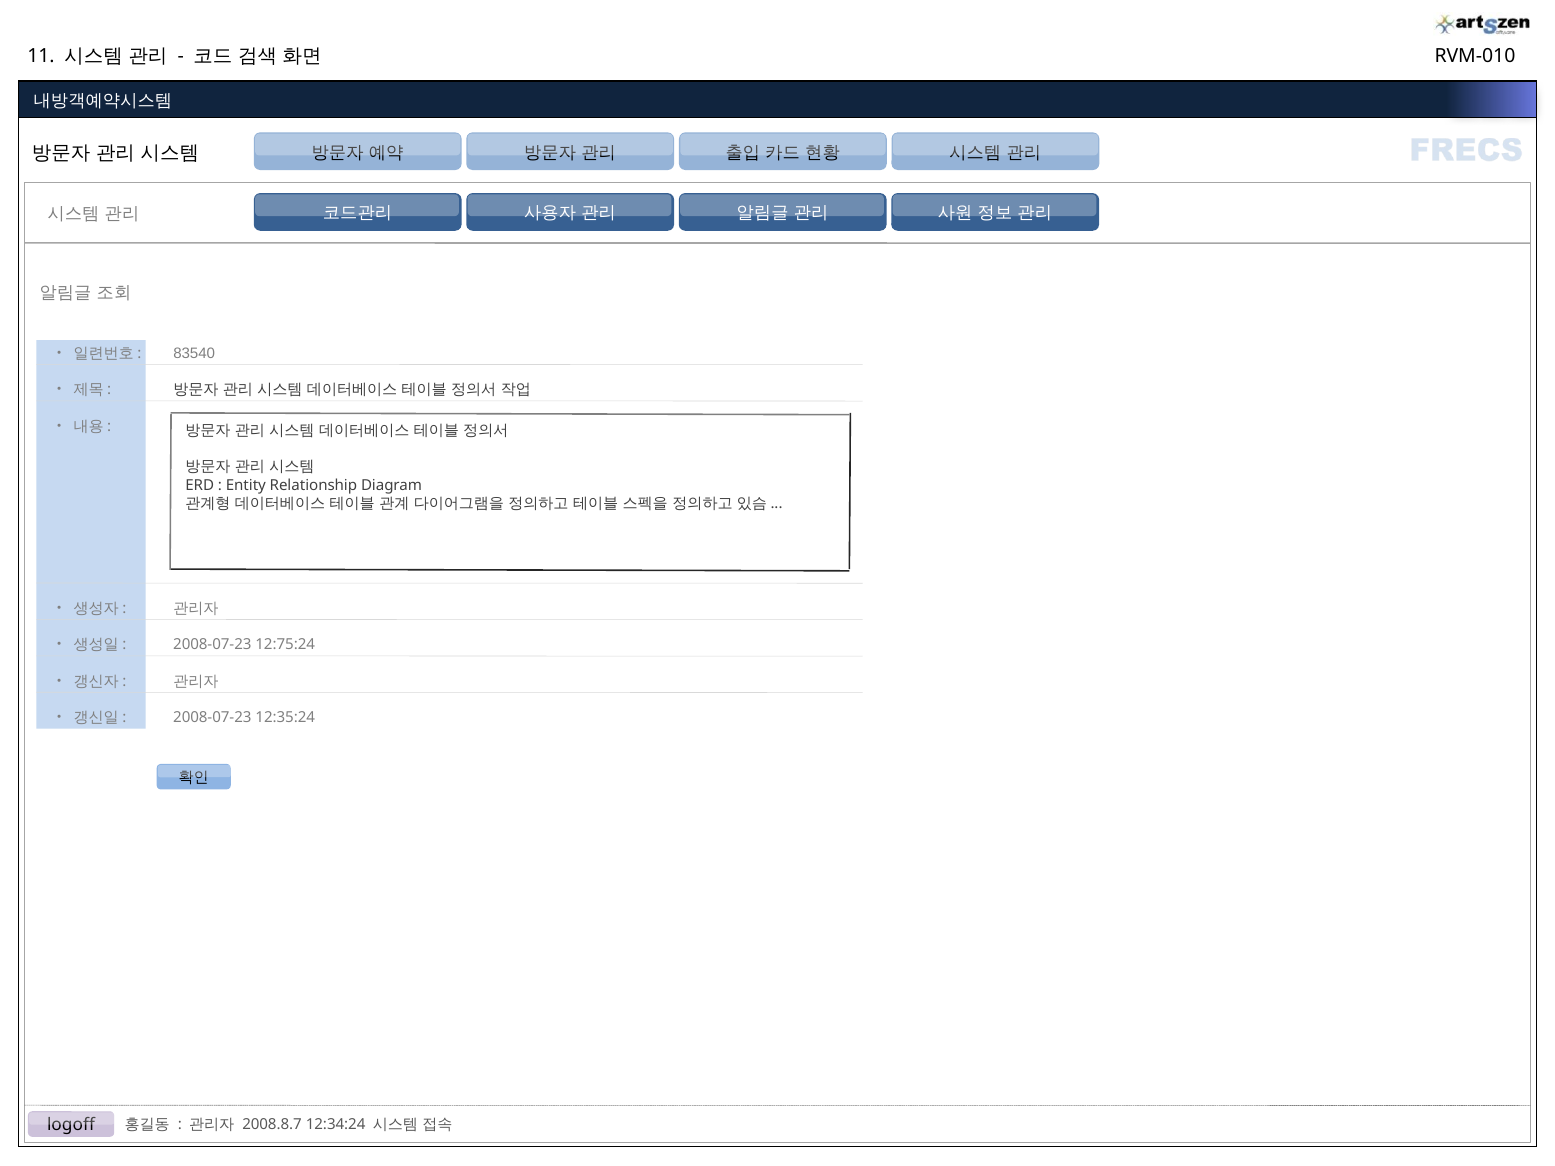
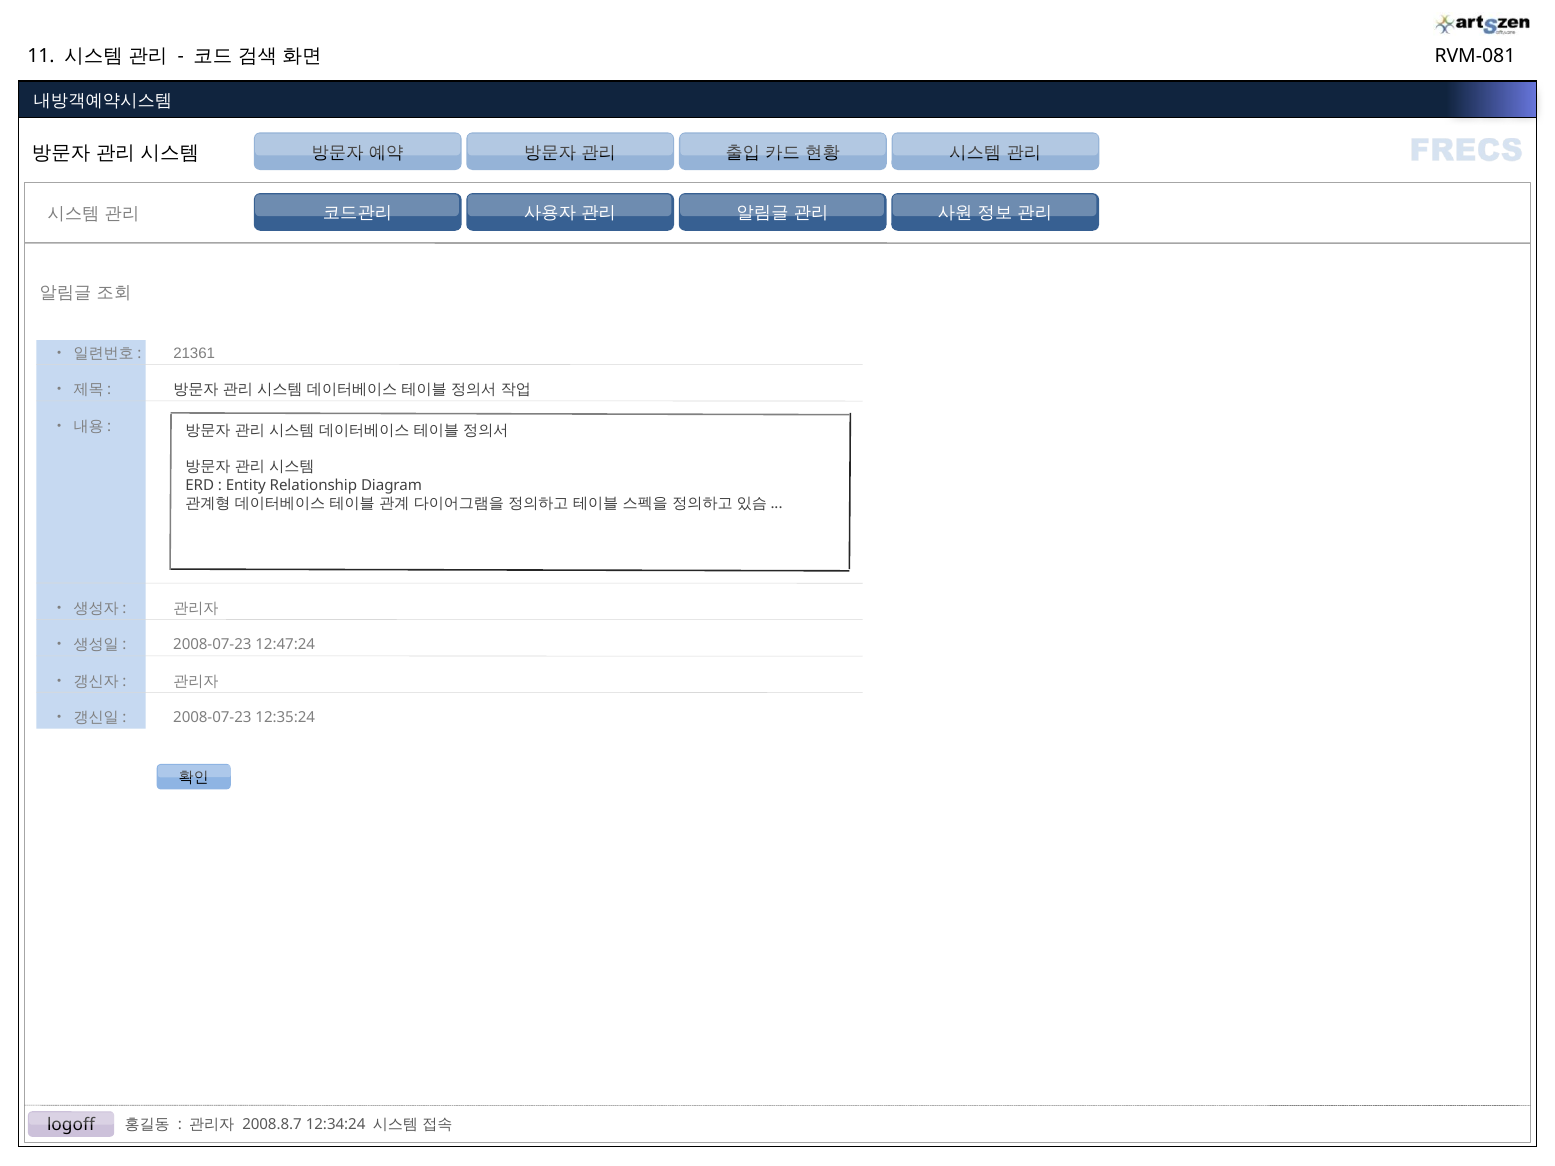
RVM-010: RVM-010 -> RVM-081 (1475, 56)
83540: 83540 -> 21361 (194, 353)
12:75:24: 12:75:24 -> 12:47:24 (285, 645)
